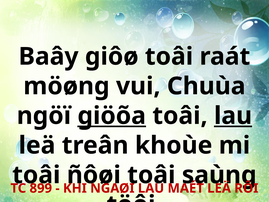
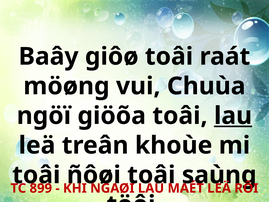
giöõa underline: present -> none (112, 116)
